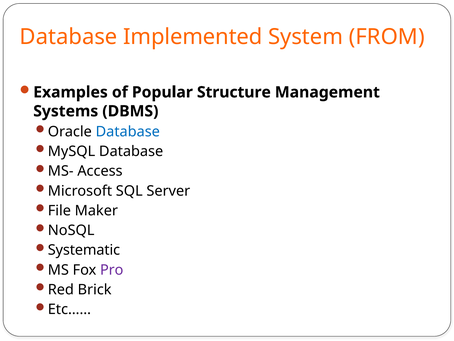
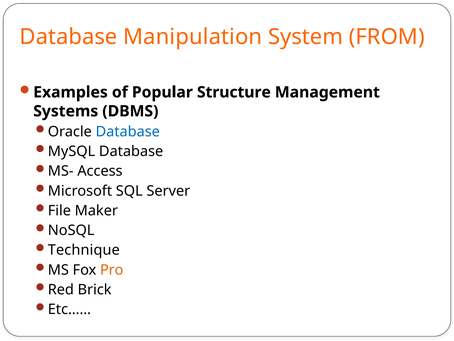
Implemented: Implemented -> Manipulation (193, 37)
Systematic: Systematic -> Technique (84, 250)
Pro colour: purple -> orange (112, 270)
